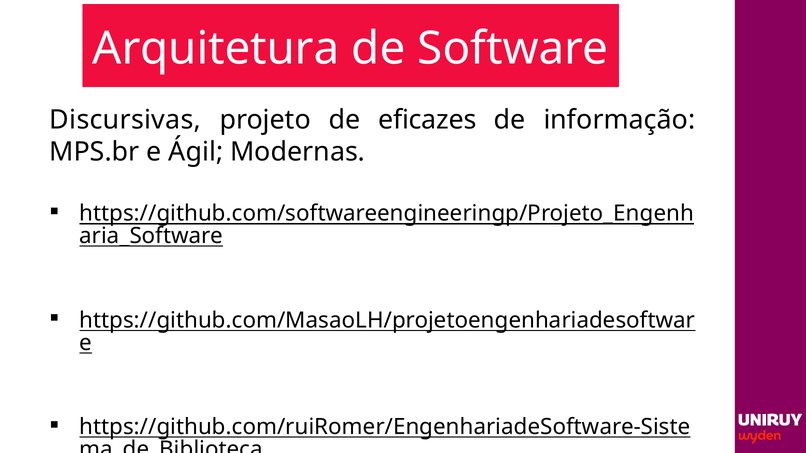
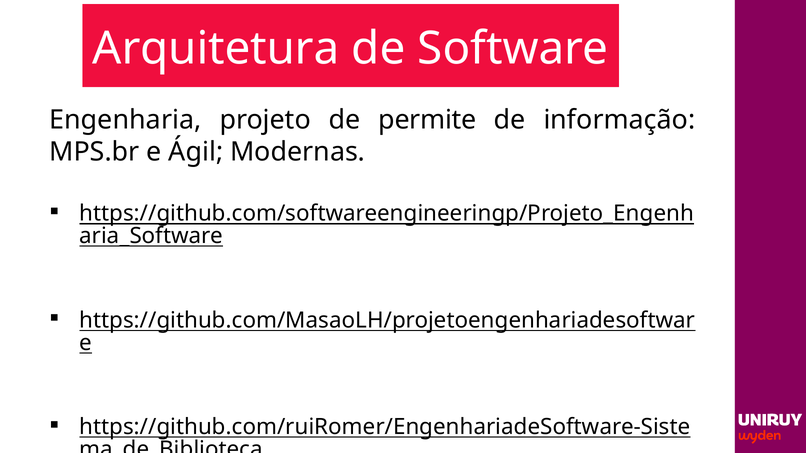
Discursivas: Discursivas -> Engenharia (125, 120)
eficazes: eficazes -> permite (427, 120)
